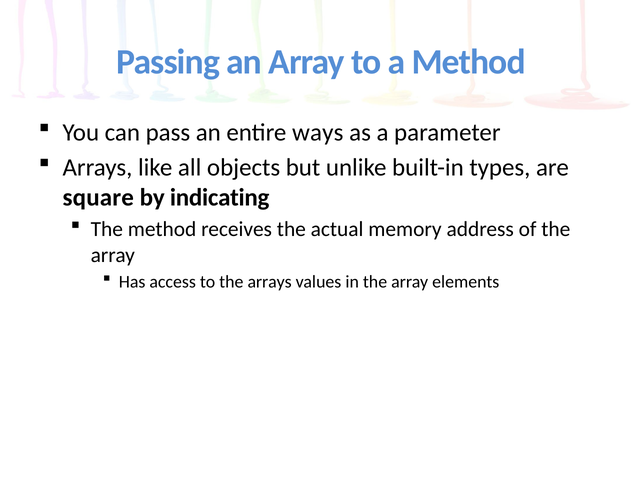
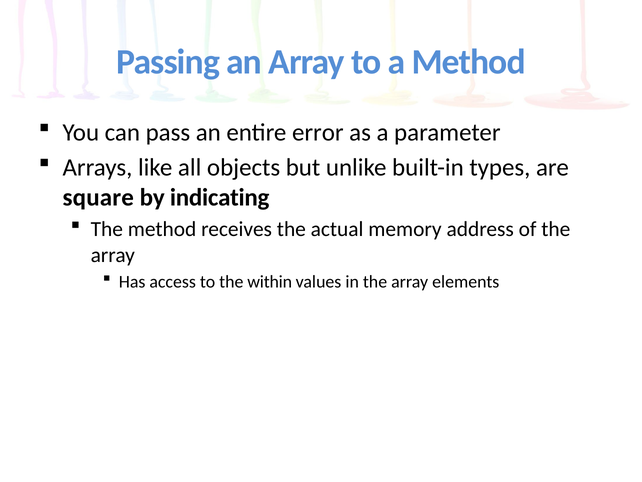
ways: ways -> error (318, 132)
the arrays: arrays -> within (270, 282)
